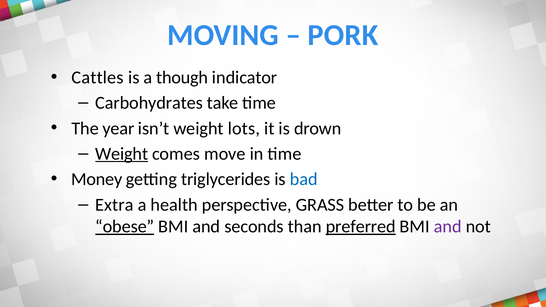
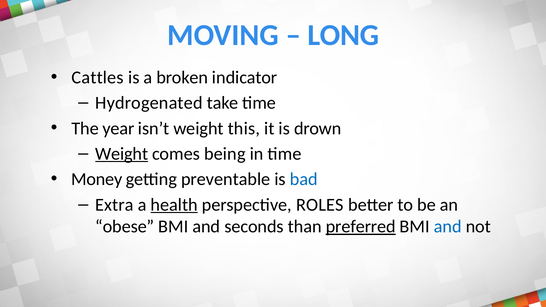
PORK: PORK -> LONG (343, 35)
though: though -> broken (182, 77)
Carbohydrates: Carbohydrates -> Hydrogenated (149, 103)
lots: lots -> this (244, 128)
move: move -> being (225, 154)
triglycerides: triglycerides -> preventable (226, 179)
health underline: none -> present (174, 205)
GRASS: GRASS -> ROLES (320, 205)
obese underline: present -> none (125, 227)
and colour: purple -> blue (448, 227)
